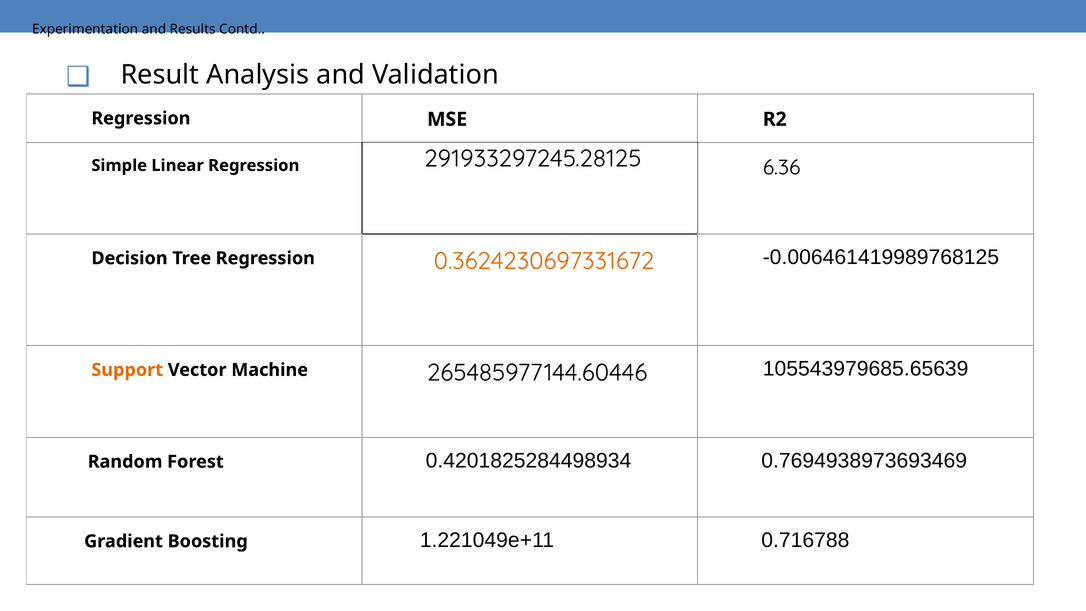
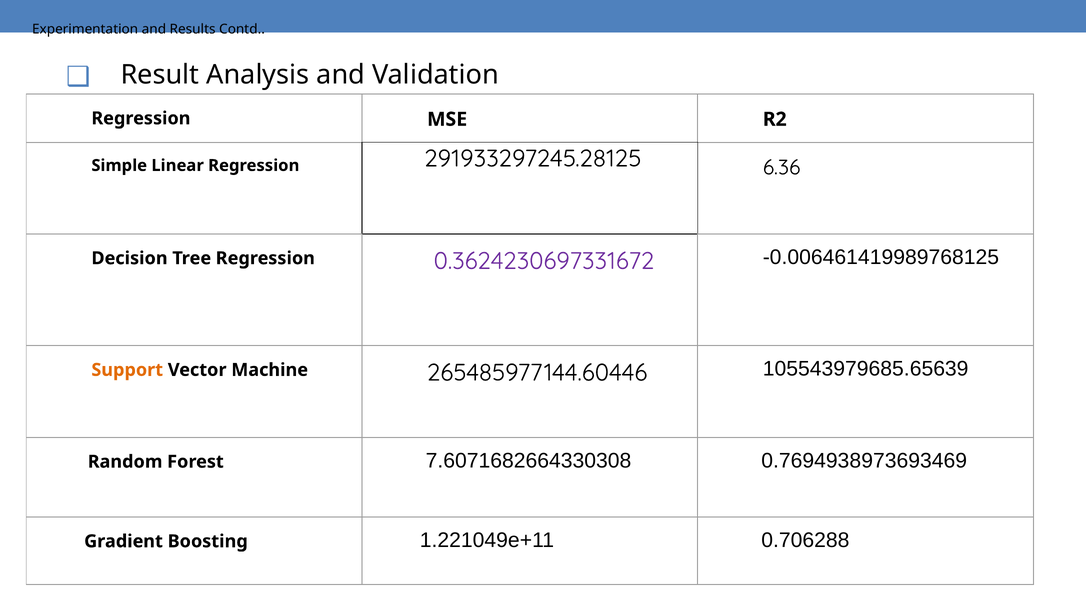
0.3624230697331672 colour: orange -> purple (544, 261)
0.4201825284498934: 0.4201825284498934 -> 7.6071682664330308 (528, 460)
0.716788: 0.716788 -> 0.706288 (805, 540)
